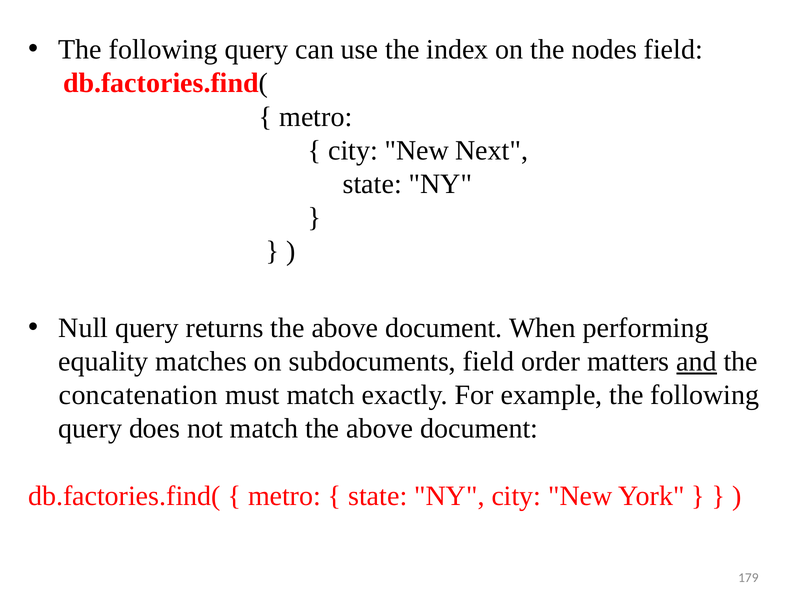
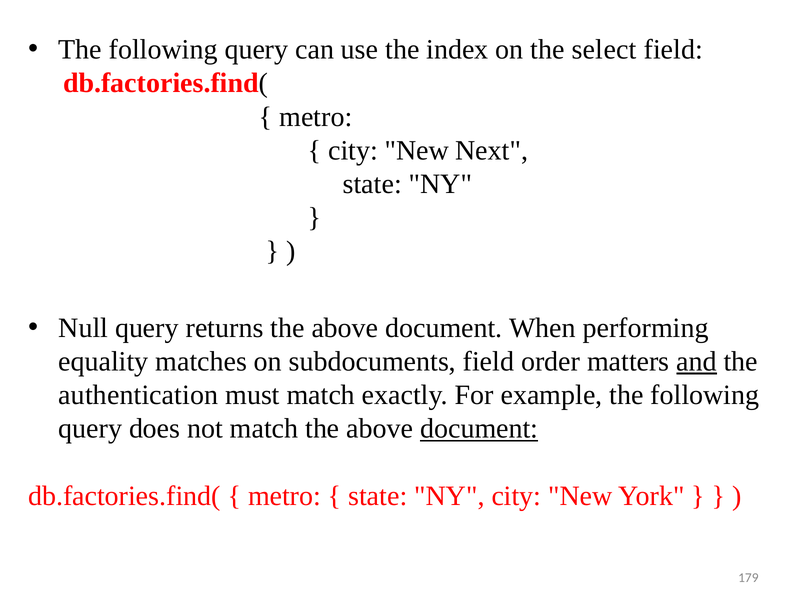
nodes: nodes -> select (604, 50)
concatenation: concatenation -> authentication (138, 395)
document underline: none -> present (479, 429)
